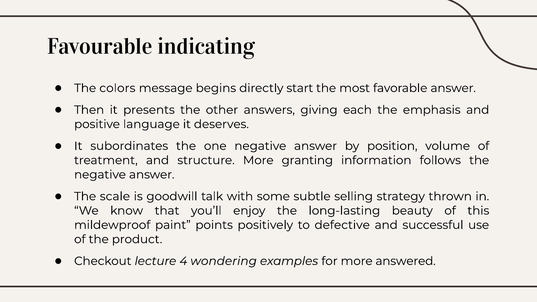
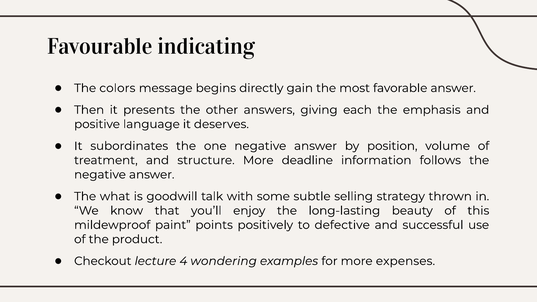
start: start -> gain (300, 88)
granting: granting -> deadline (307, 160)
scale: scale -> what (115, 196)
answered: answered -> expenses (405, 261)
